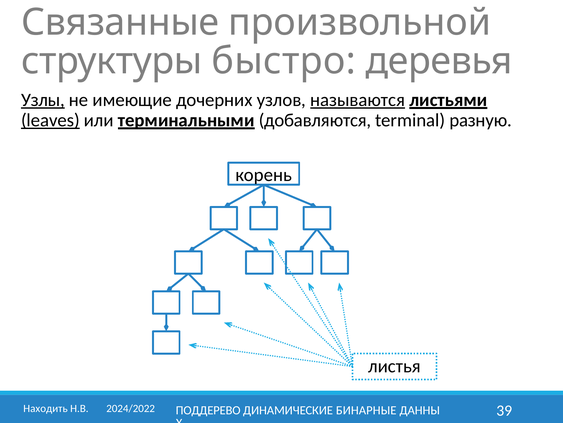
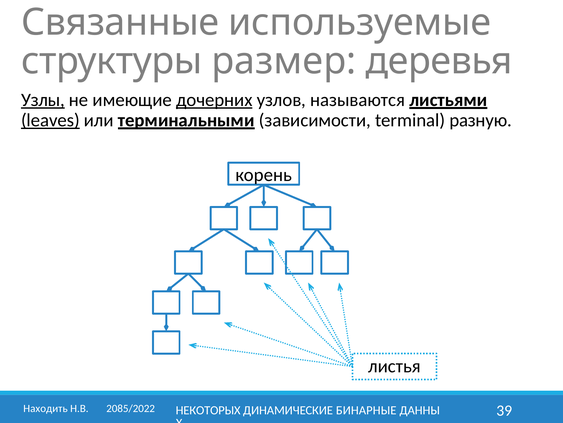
произвольной: произвольной -> используемые (360, 23)
быстро: быстро -> размер (284, 61)
дочерних underline: none -> present (214, 100)
называются underline: present -> none (358, 100)
добавляются: добавляются -> зависимости (315, 120)
2024/2022: 2024/2022 -> 2085/2022 (131, 408)
ПОДДЕРЕВО: ПОДДЕРЕВО -> НЕКОТОРЫХ (208, 410)
